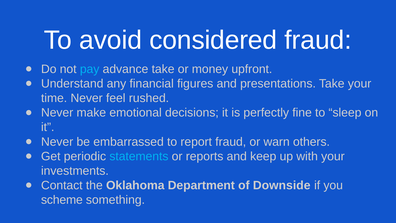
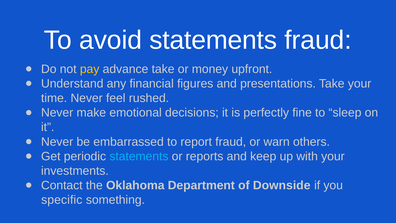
avoid considered: considered -> statements (213, 40)
pay colour: light blue -> yellow (90, 69)
scheme: scheme -> specific (62, 200)
